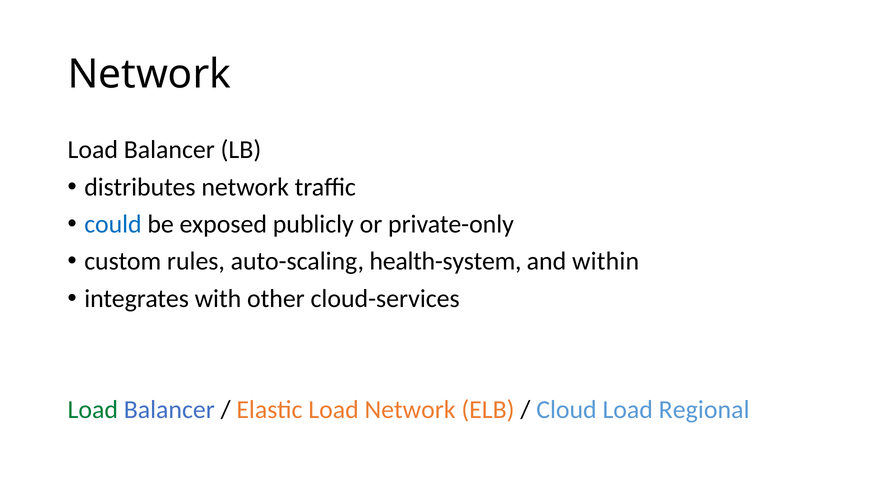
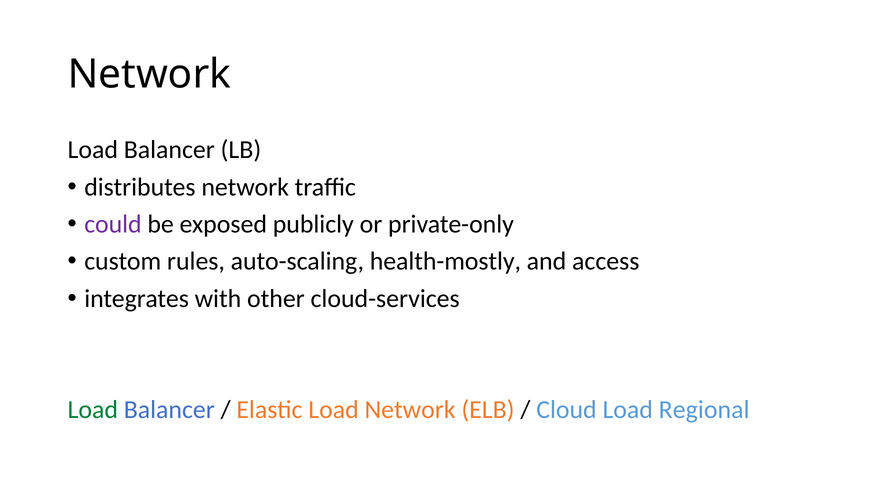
could colour: blue -> purple (113, 224)
health-system: health-system -> health-mostly (445, 261)
within: within -> access (606, 261)
